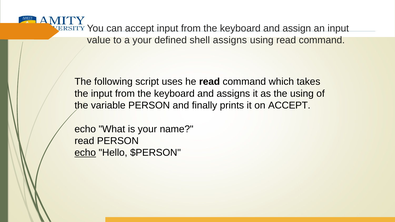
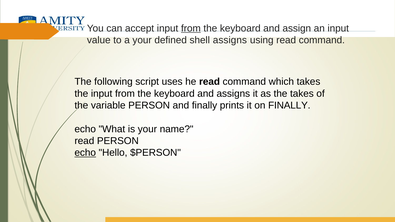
from underline: none -> present (191, 28)
the using: using -> takes (302, 94)
on ACCEPT: ACCEPT -> FINALLY (289, 105)
